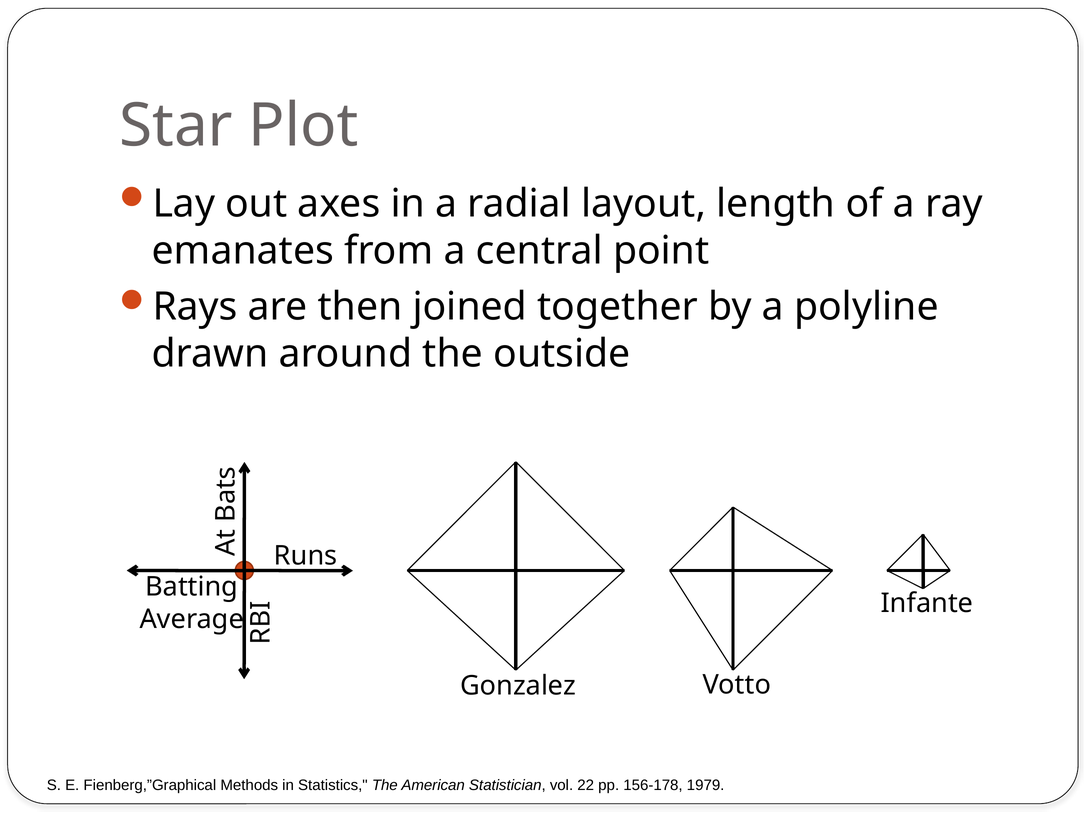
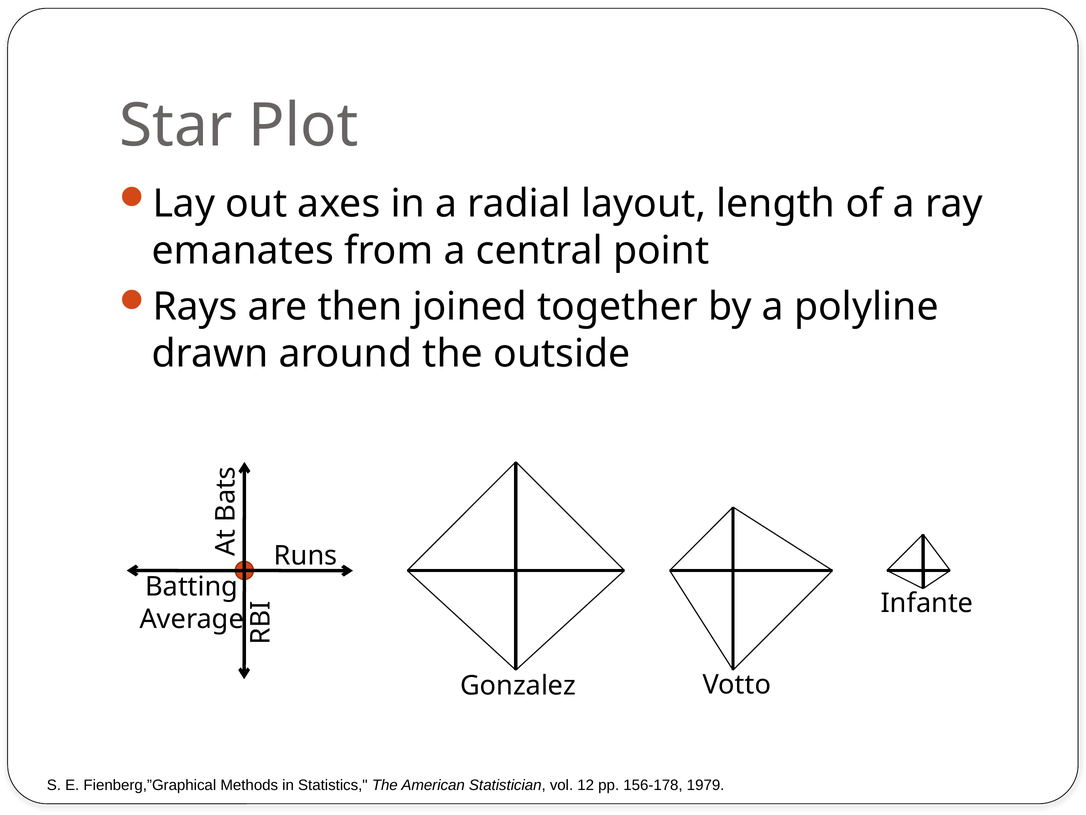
22: 22 -> 12 (586, 785)
